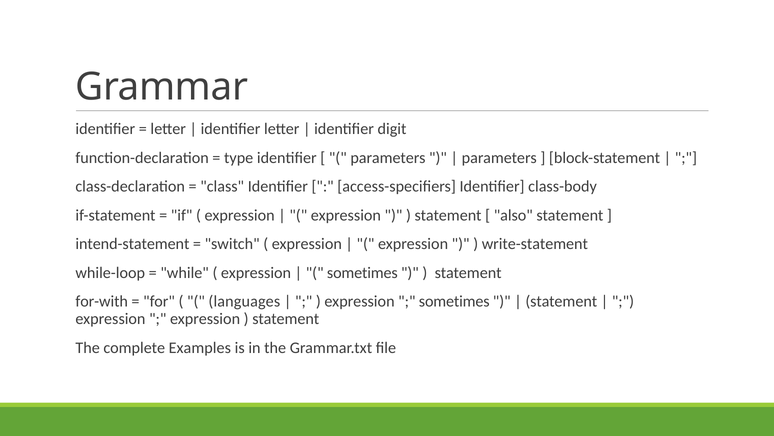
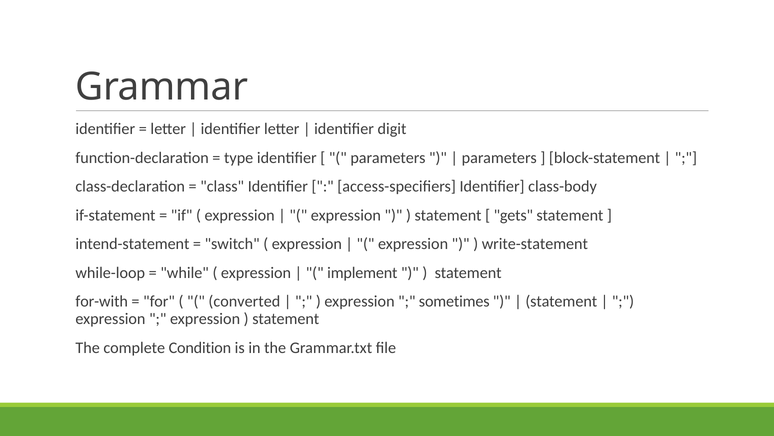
also: also -> gets (513, 215)
sometimes: sometimes -> implement (362, 272)
languages: languages -> converted (244, 301)
Examples: Examples -> Condition (200, 347)
